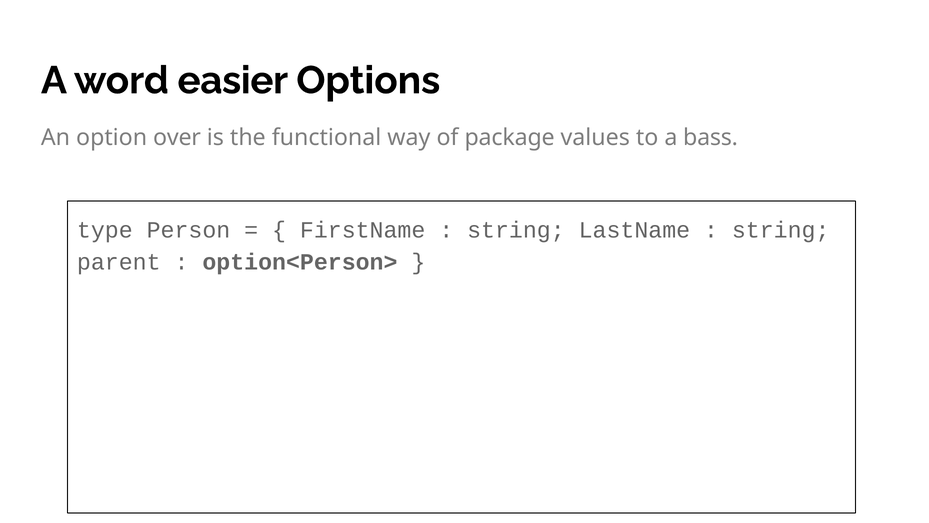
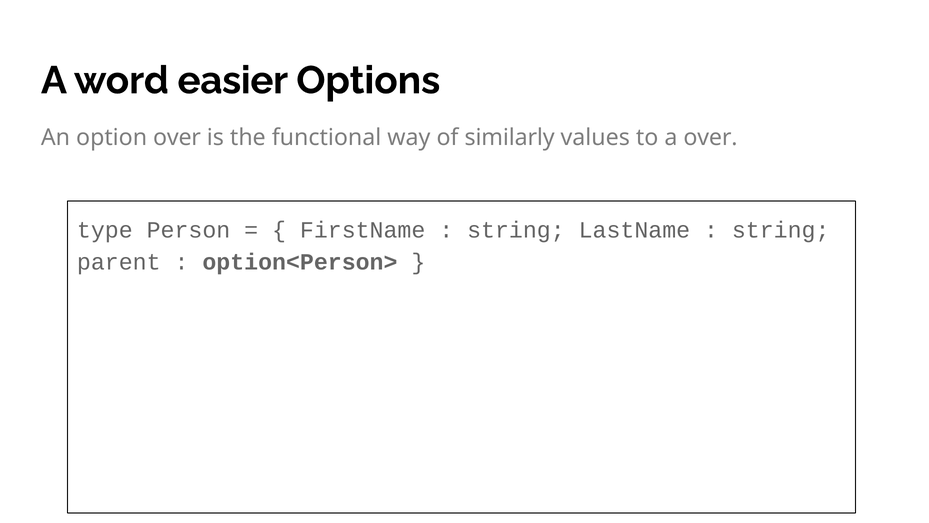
package: package -> similarly (510, 138)
a bass: bass -> over (711, 138)
